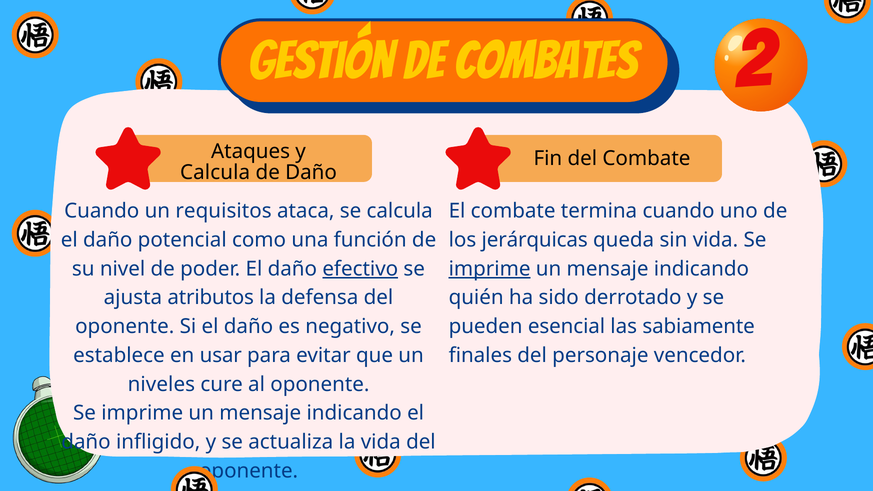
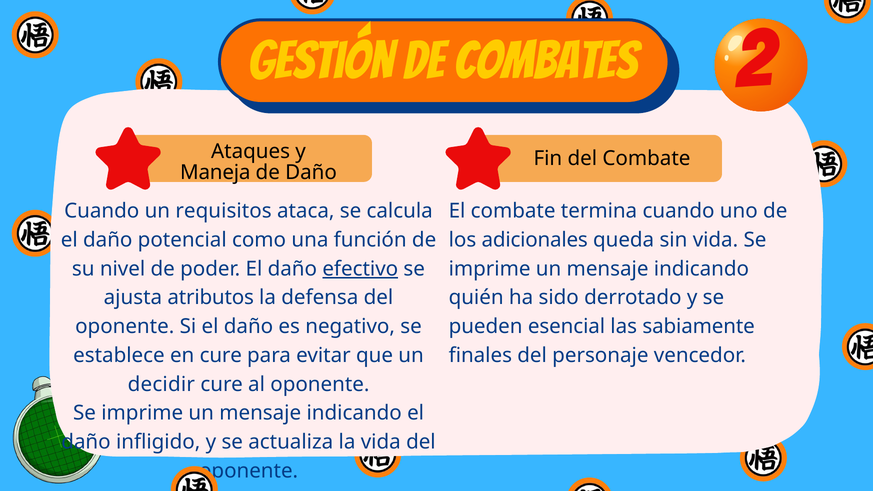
Calcula: Calcula -> Maneja (215, 173)
jerárquicas: jerárquicas -> adicionales (535, 240)
imprime underline: present -> none (490, 269)
en usar: usar -> cure (221, 355)
niveles: niveles -> decidir (161, 384)
